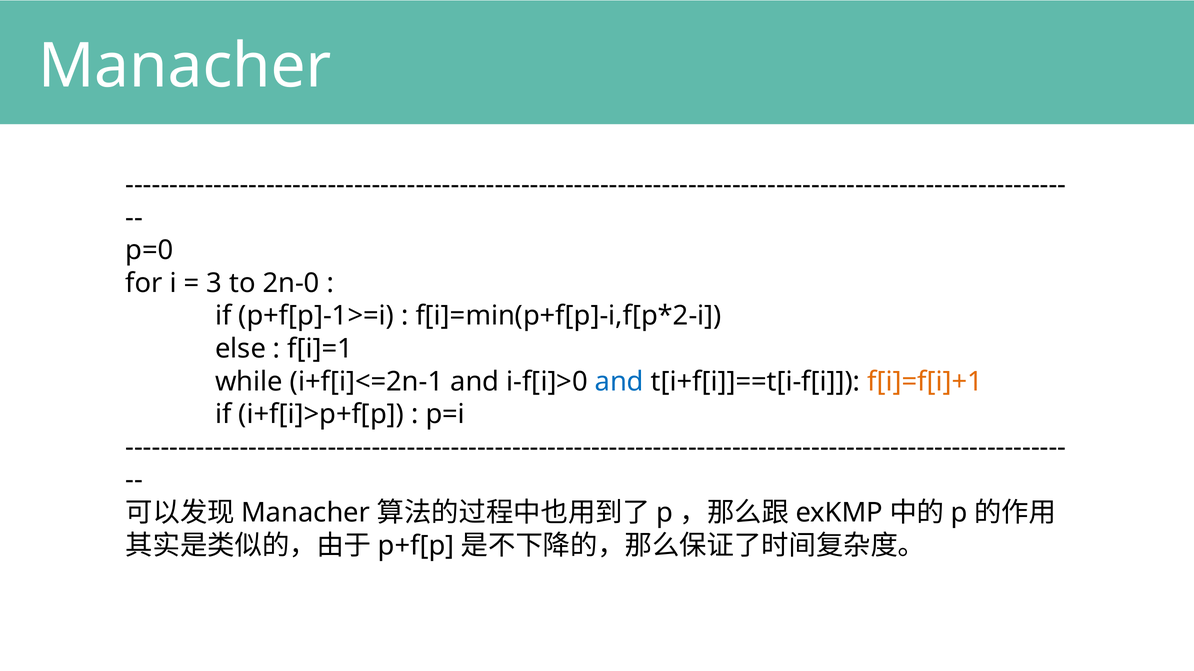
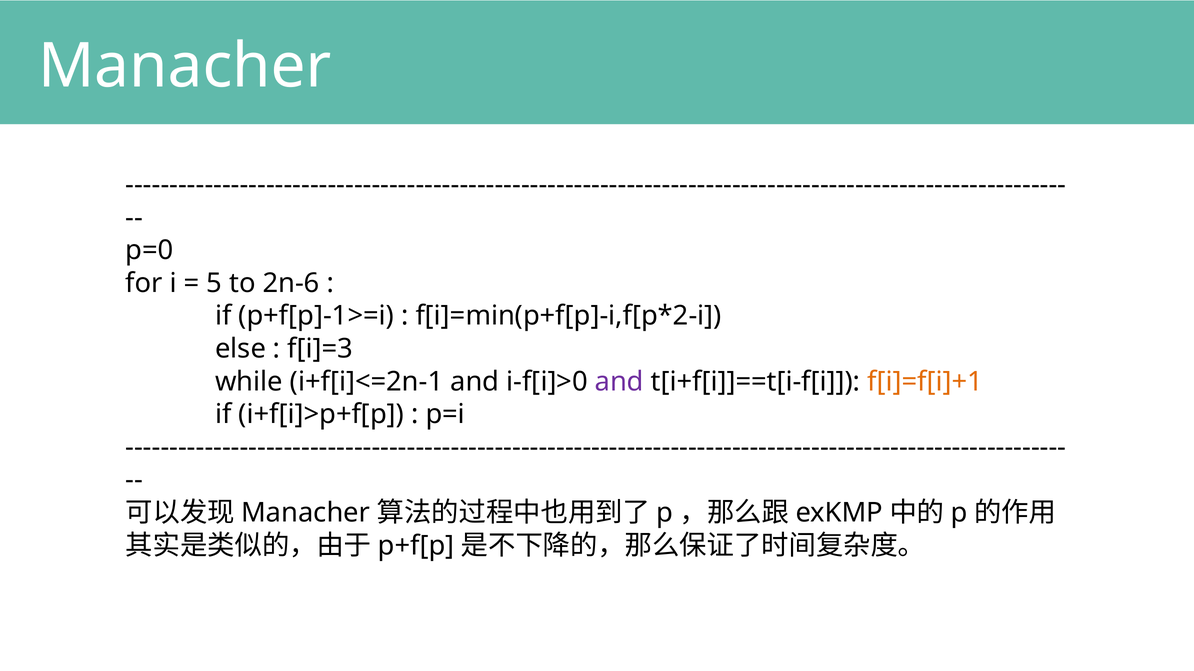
3: 3 -> 5 (214, 283)
2n-0: 2n-0 -> 2n-6 (291, 283)
f[i]=1: f[i]=1 -> f[i]=3 (320, 349)
and colour: blue -> purple (619, 382)
